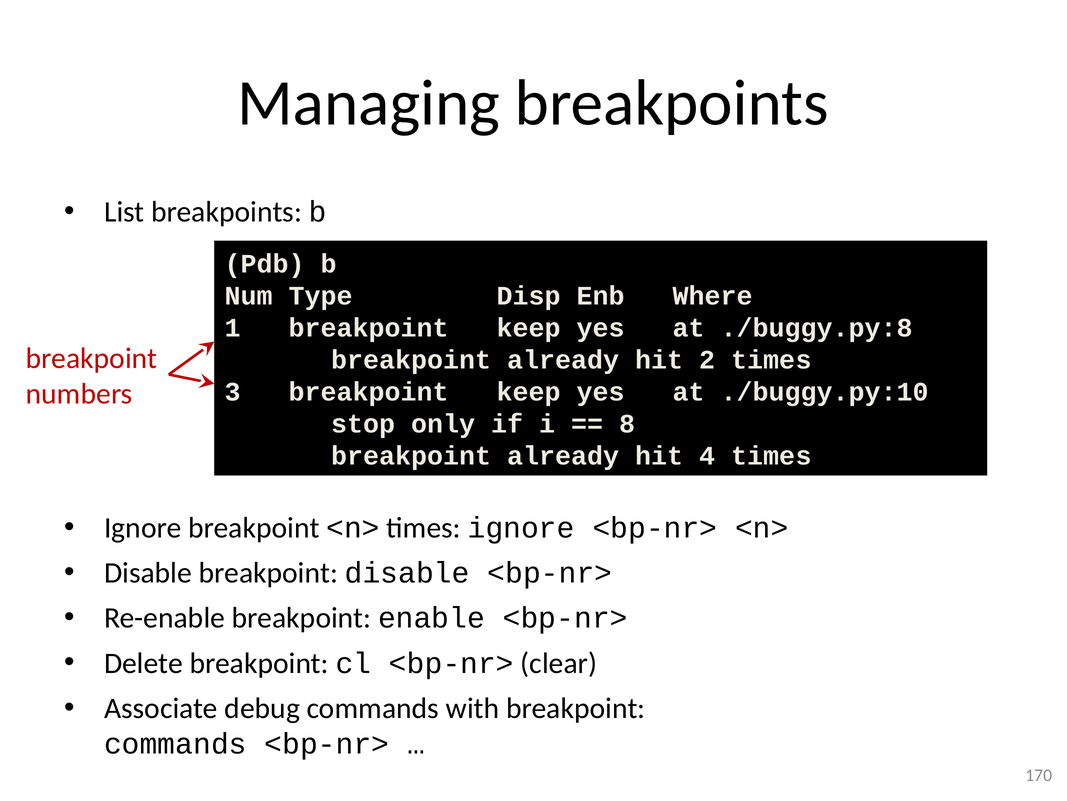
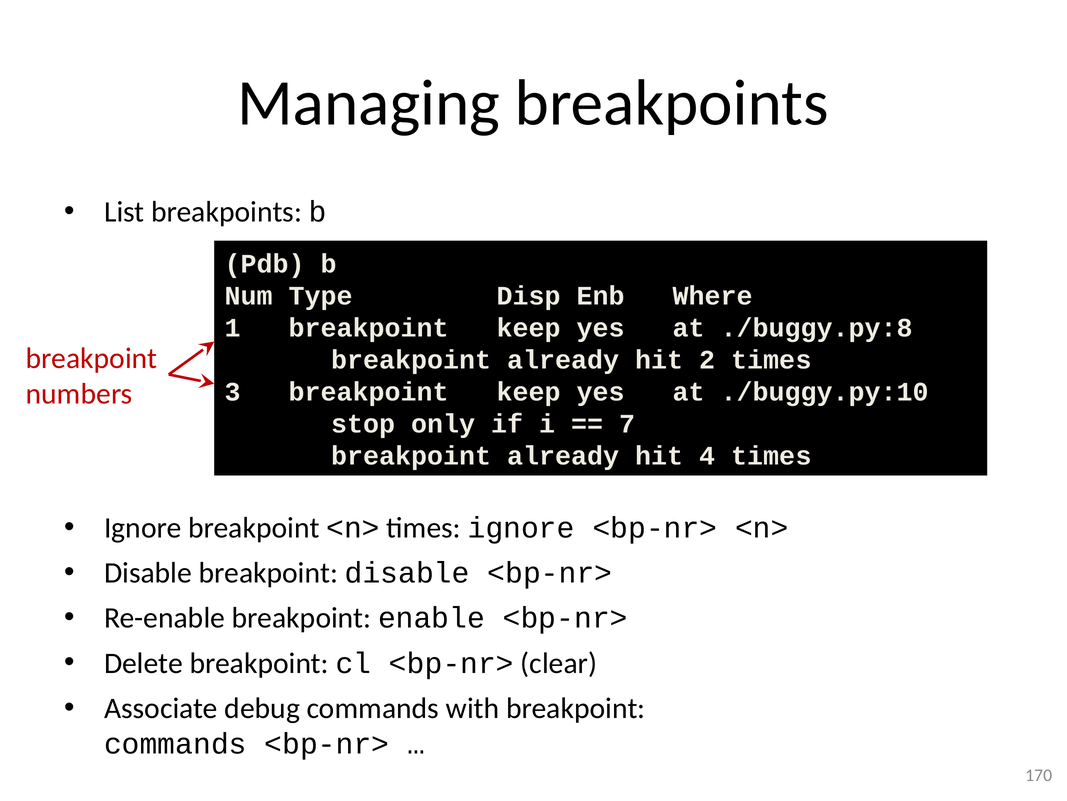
8: 8 -> 7 (627, 424)
